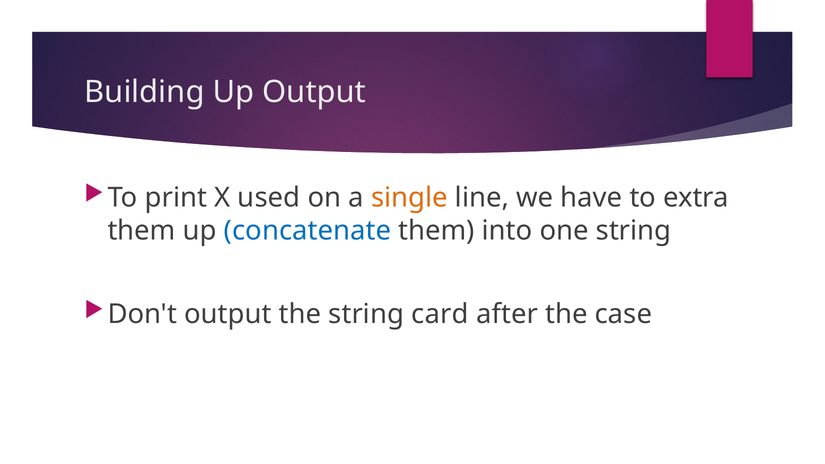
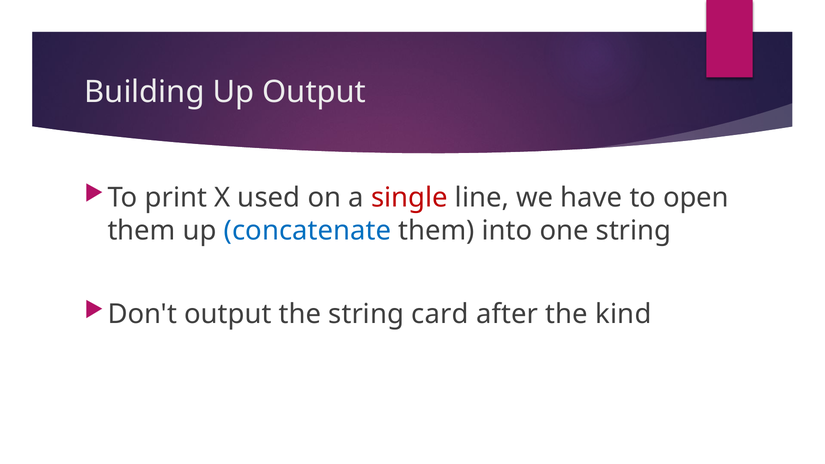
single colour: orange -> red (409, 198)
extra: extra -> open (696, 198)
case: case -> kind (623, 314)
